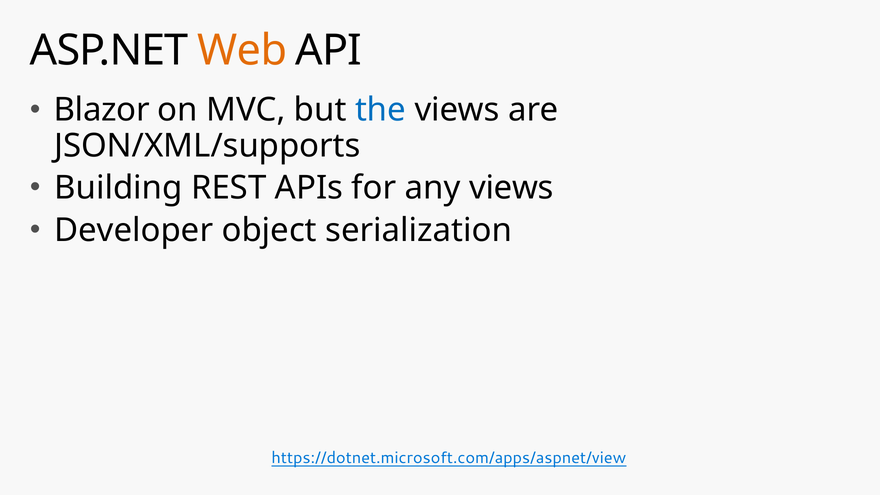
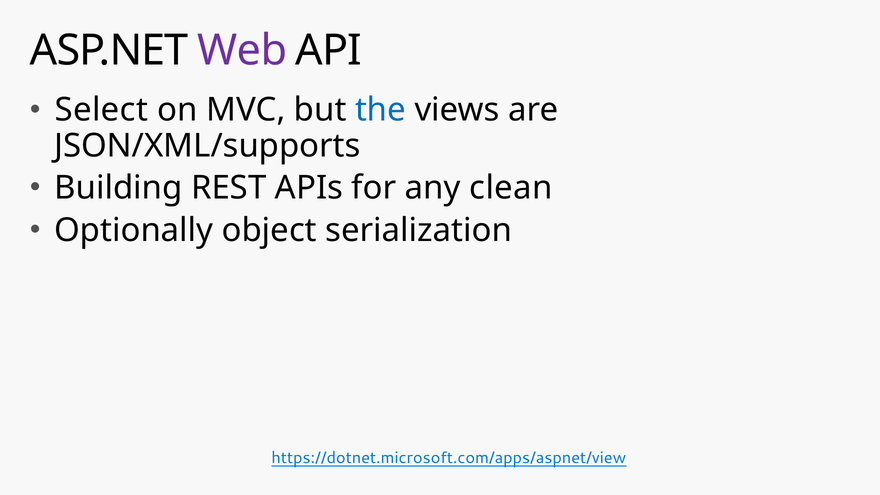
Web colour: orange -> purple (242, 51)
Blazor: Blazor -> Select (101, 110)
any views: views -> clean (511, 188)
Developer: Developer -> Optionally (134, 230)
